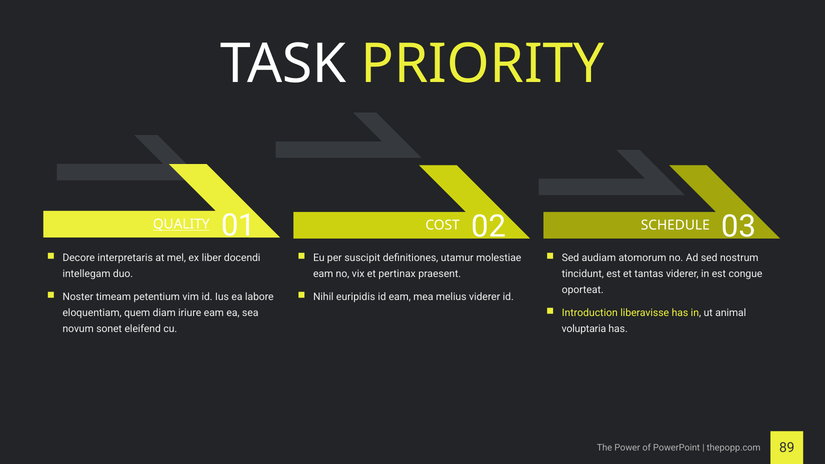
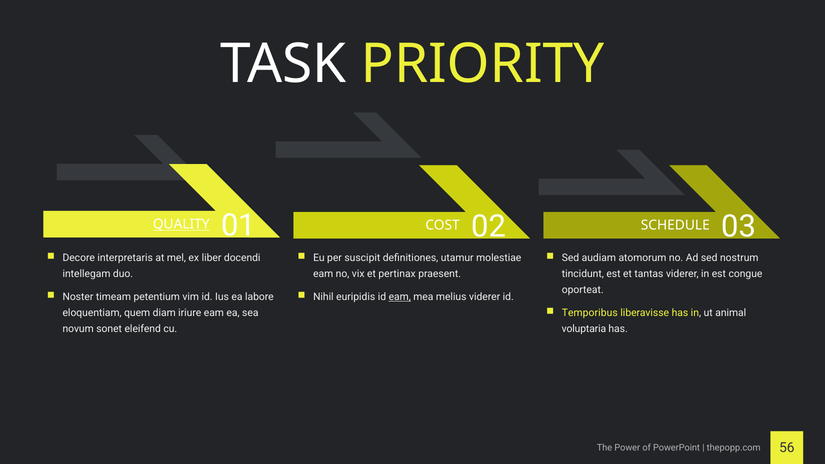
eam underline: none -> present (400, 297)
Introduction: Introduction -> Temporibus (590, 313)
89: 89 -> 56 (787, 448)
